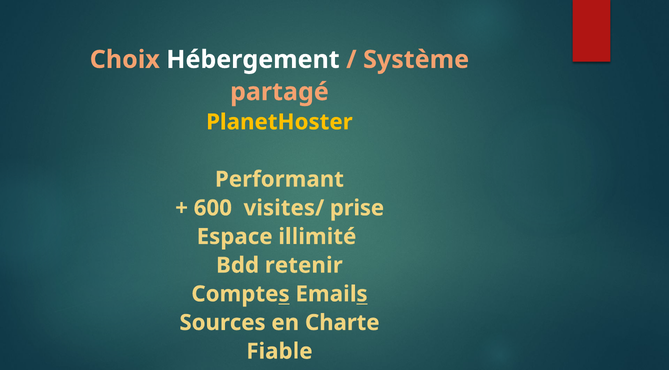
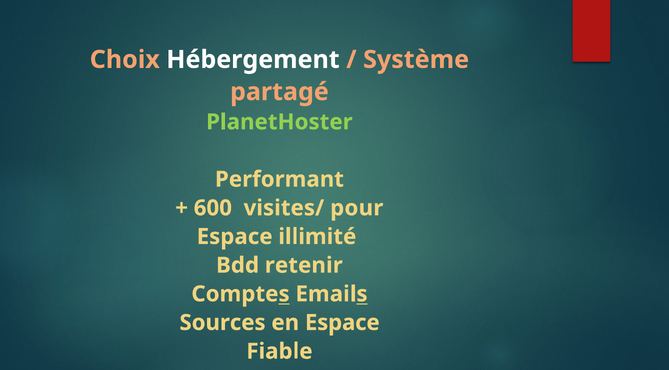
PlanetHoster colour: yellow -> light green (279, 122)
prise: prise -> pour (357, 208)
en Charte: Charte -> Espace (342, 322)
